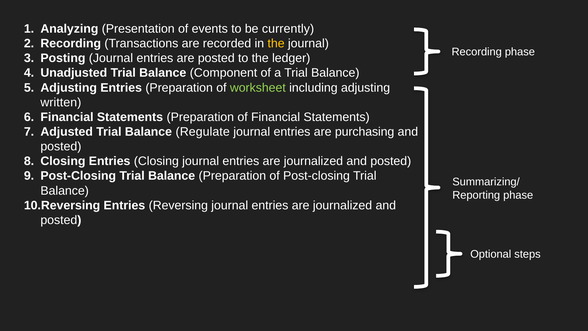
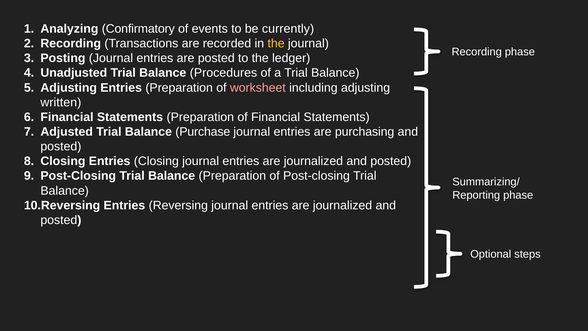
Presentation: Presentation -> Confirmatory (138, 29)
Component: Component -> Procedures (224, 73)
worksheet colour: light green -> pink (258, 88)
Regulate: Regulate -> Purchase (203, 132)
